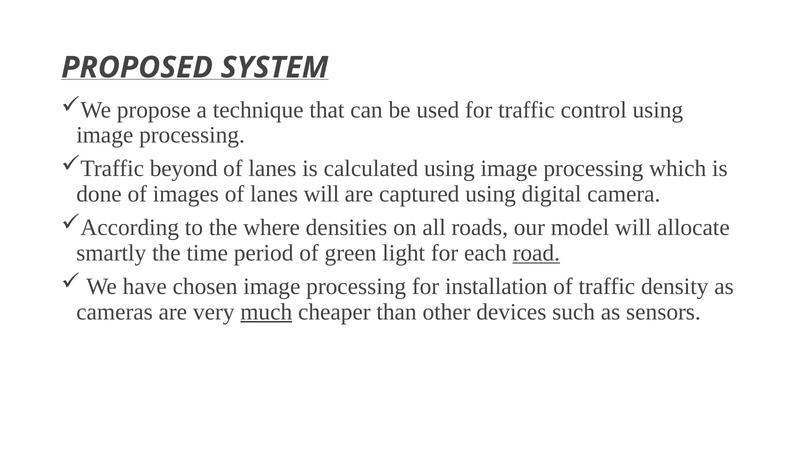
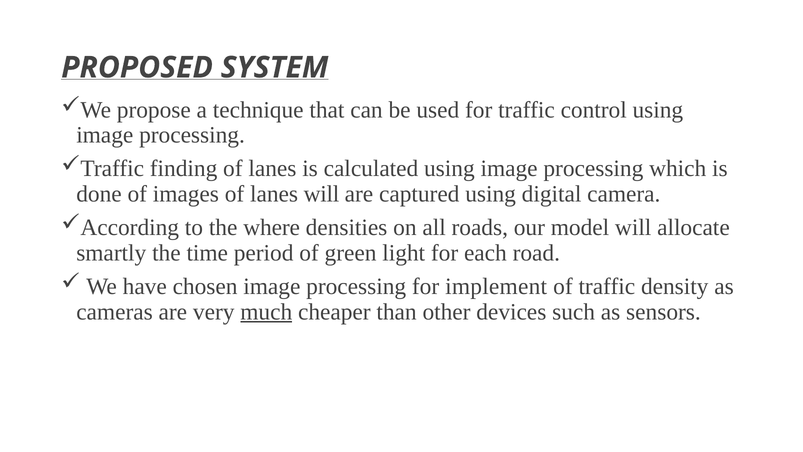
beyond: beyond -> finding (184, 169)
road underline: present -> none (536, 253)
installation: installation -> implement (496, 286)
